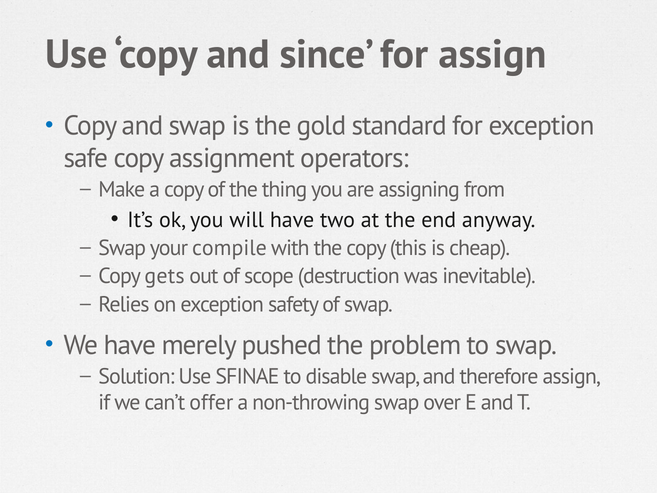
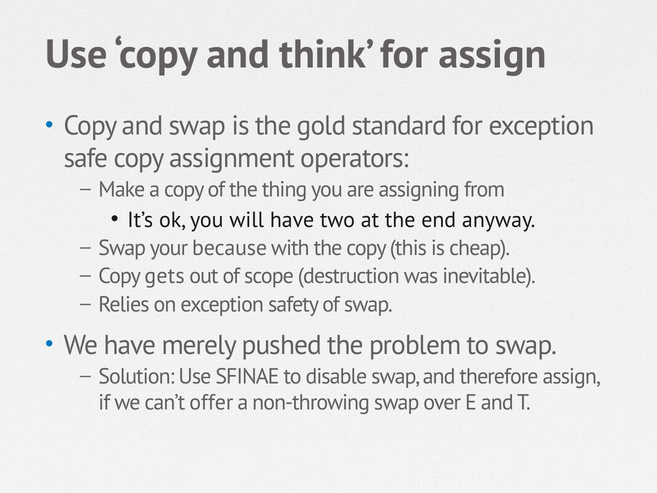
since: since -> think (327, 54)
compile: compile -> because (230, 248)
